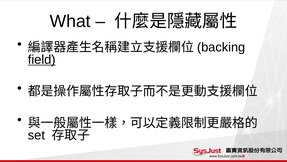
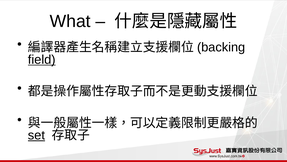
set underline: none -> present (36, 135)
